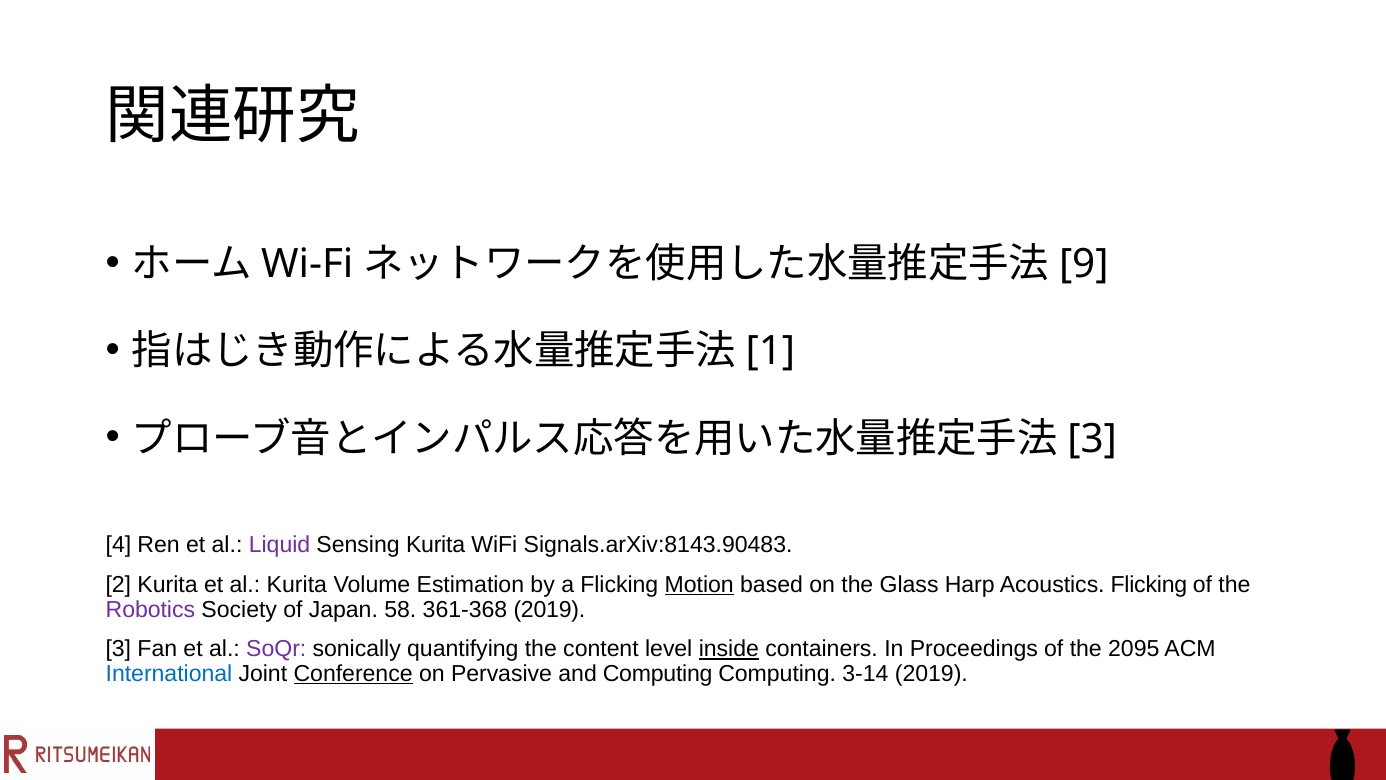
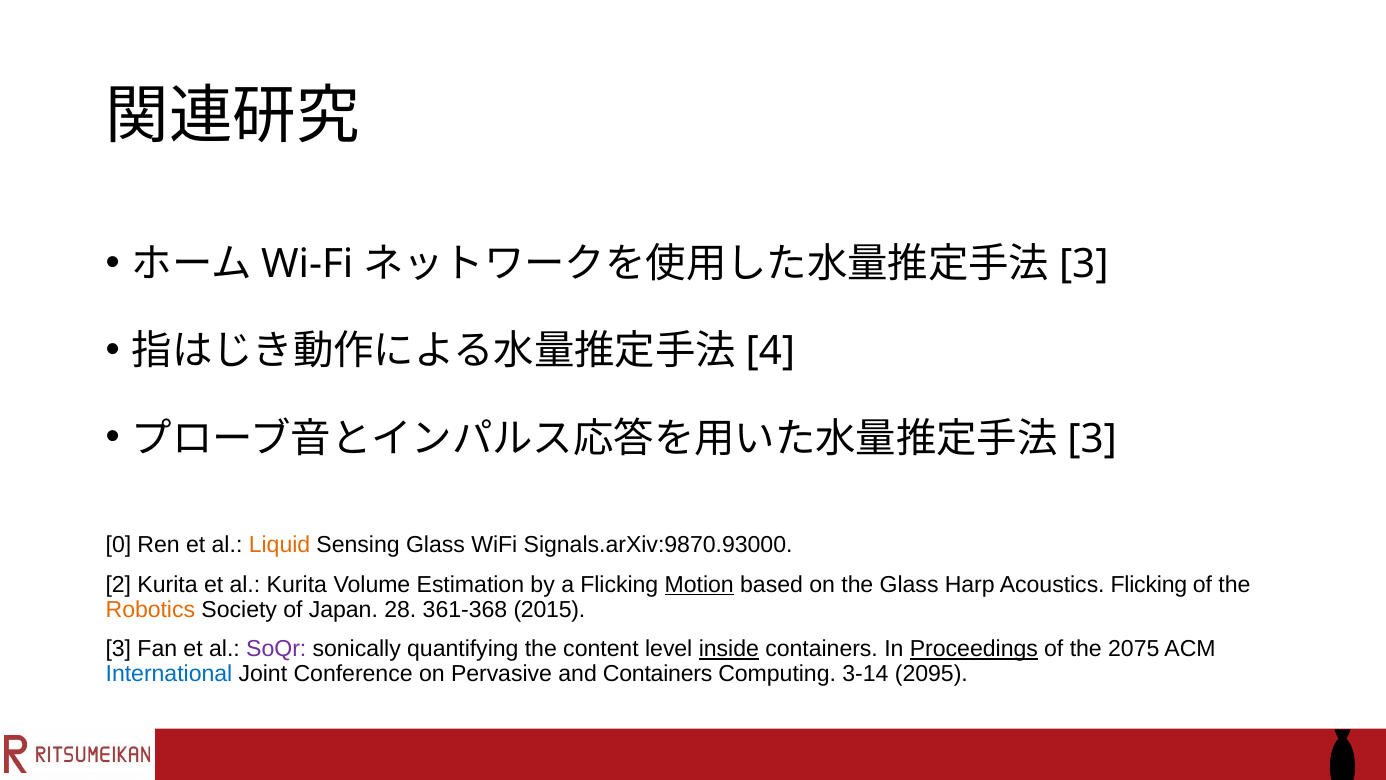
9: 9 -> 3 (1084, 264)
1: 1 -> 4 (770, 351)
4: 4 -> 0 (118, 545)
Liquid colour: purple -> orange (280, 545)
Sensing Kurita: Kurita -> Glass (435, 545)
Signals.arXiv:8143.90483: Signals.arXiv:8143.90483 -> Signals.arXiv:9870.93000 (658, 545)
Robotics colour: purple -> orange (150, 609)
58: 58 -> 28 (400, 609)
361-368 2019: 2019 -> 2015 (549, 609)
Proceedings underline: none -> present (974, 649)
2095: 2095 -> 2075 (1134, 649)
Conference underline: present -> none (353, 673)
and Computing: Computing -> Containers (658, 673)
3-14 2019: 2019 -> 2095 (931, 673)
